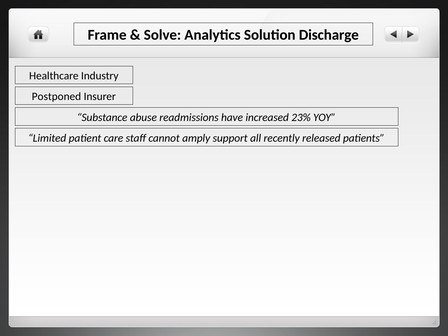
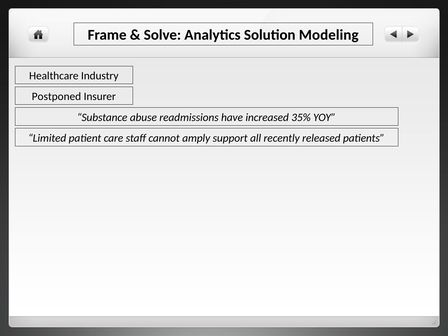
Discharge: Discharge -> Modeling (329, 35)
23%: 23% -> 35% (301, 117)
